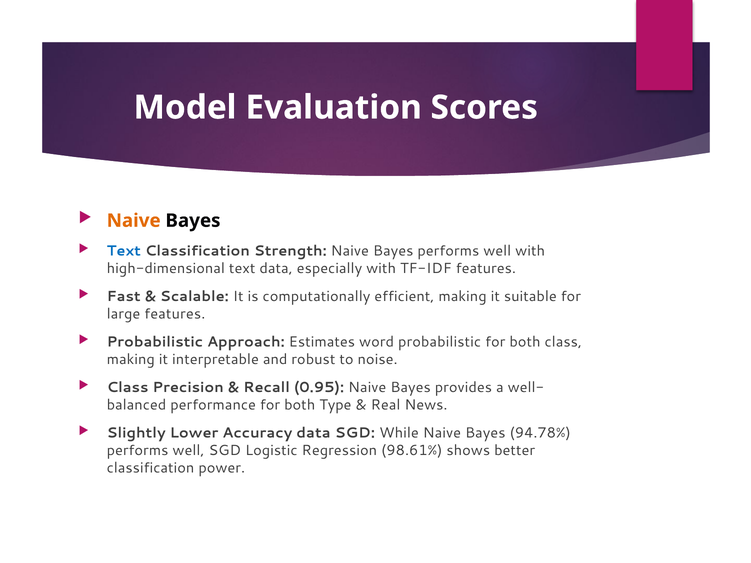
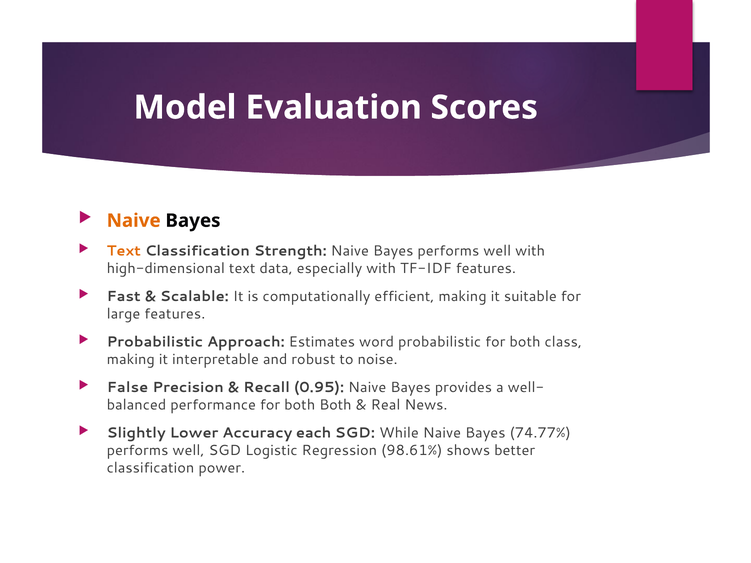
Text colour: blue -> orange (124, 251)
Class: Class -> False (127, 388)
both Type: Type -> Both (335, 405)
Accuracy data: data -> each (314, 433)
94.78%: 94.78% -> 74.77% (540, 433)
